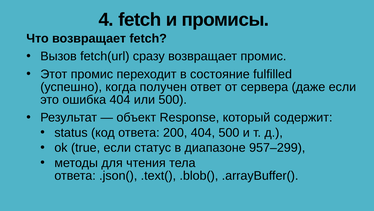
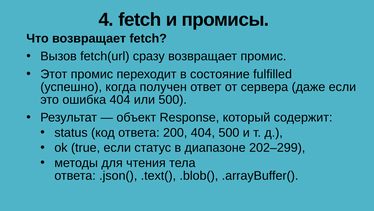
957–299: 957–299 -> 202–299 (277, 147)
